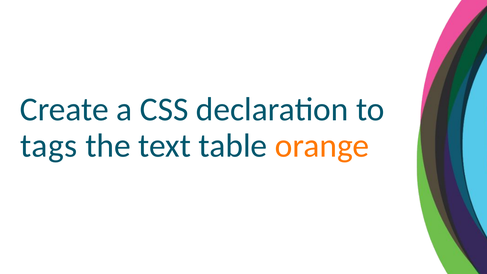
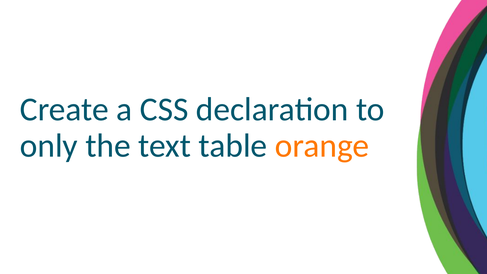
tags: tags -> only (49, 146)
